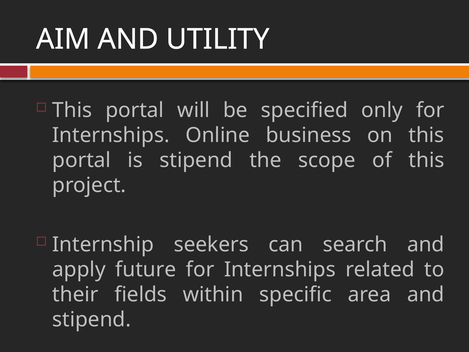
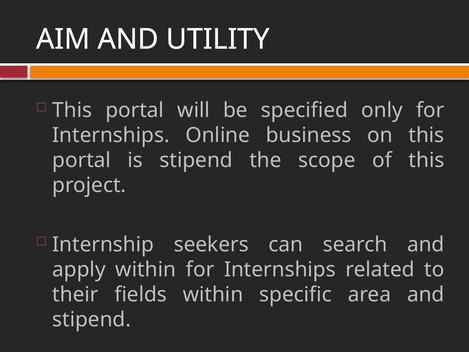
apply future: future -> within (146, 269)
